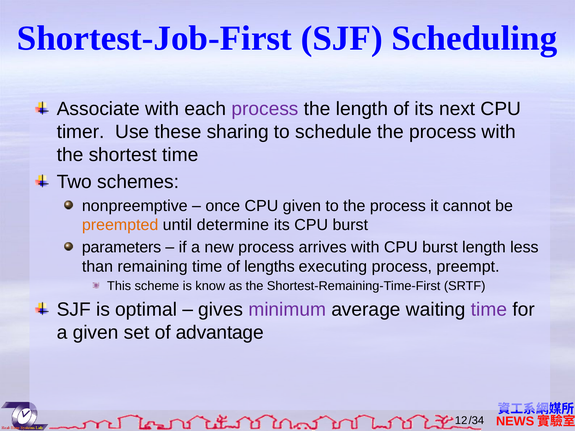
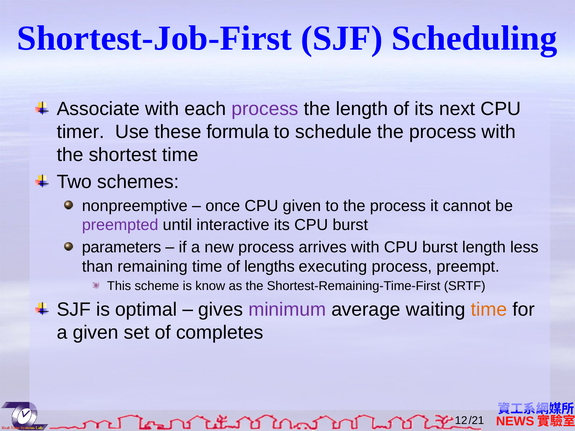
sharing: sharing -> formula (238, 132)
preempted colour: orange -> purple (120, 225)
determine: determine -> interactive (233, 225)
time colour: purple -> orange (489, 310)
advantage: advantage -> completes (220, 333)
/34: /34 -> /21 (476, 421)
